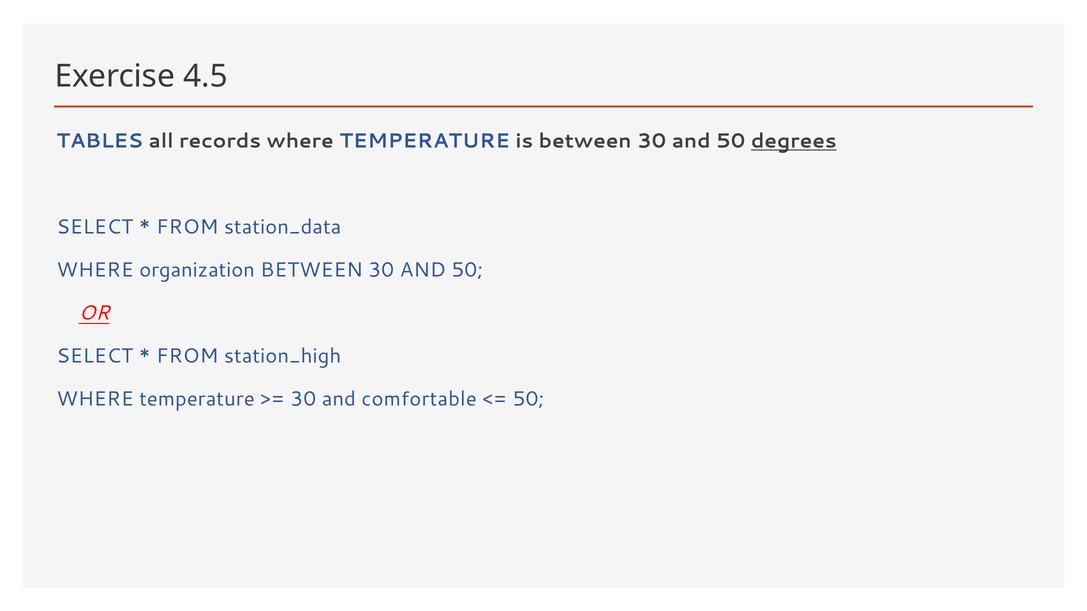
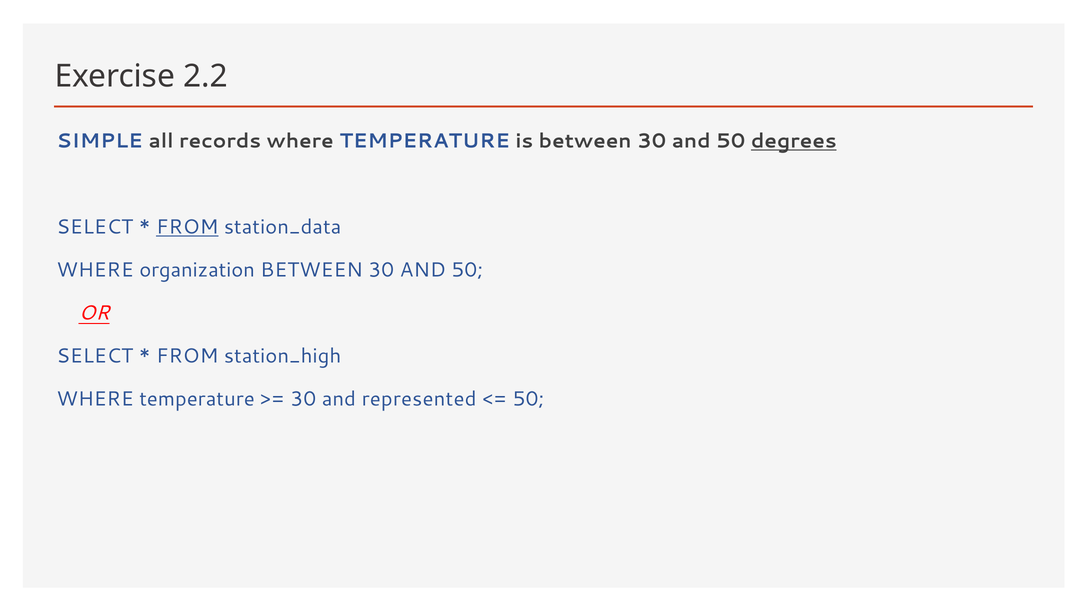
4.5: 4.5 -> 2.2 (206, 76)
TABLES: TABLES -> SIMPLE (100, 141)
FROM underline: none -> present (187, 227)
comfortable: comfortable -> represented (419, 399)
